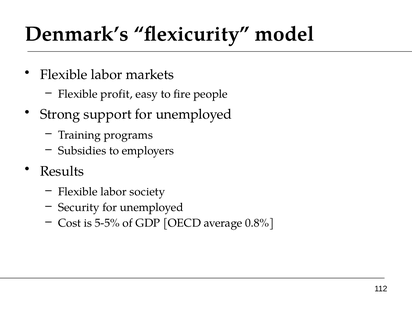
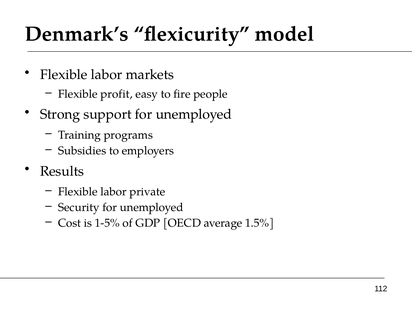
society: society -> private (147, 192)
5-5%: 5-5% -> 1-5% (107, 223)
0.8%: 0.8% -> 1.5% (260, 223)
